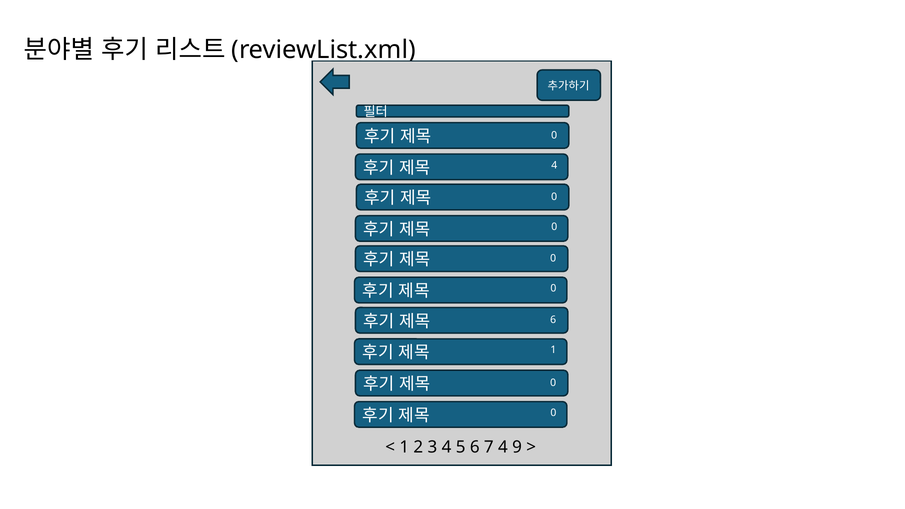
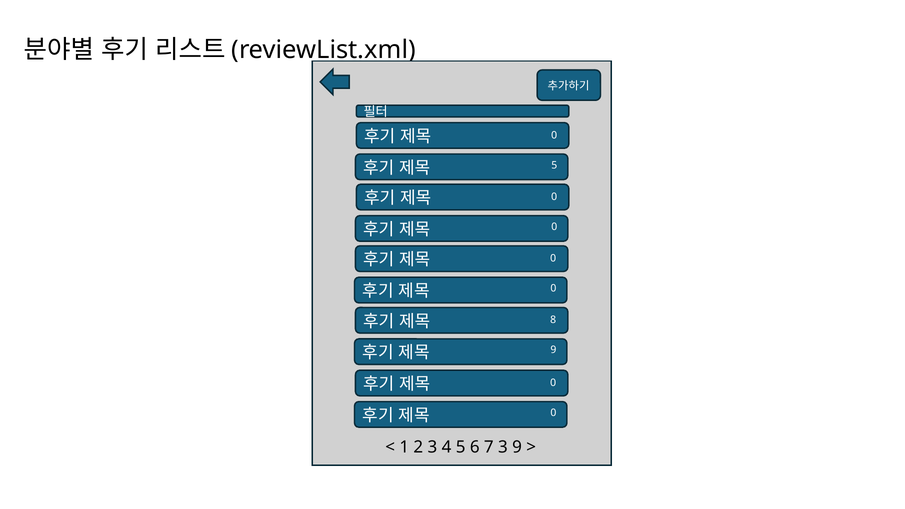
4: 4 -> 5 (554, 165)
6: 6 -> 8 (553, 320)
1: 1 -> 9 (553, 350)
7 4: 4 -> 3 (503, 447)
